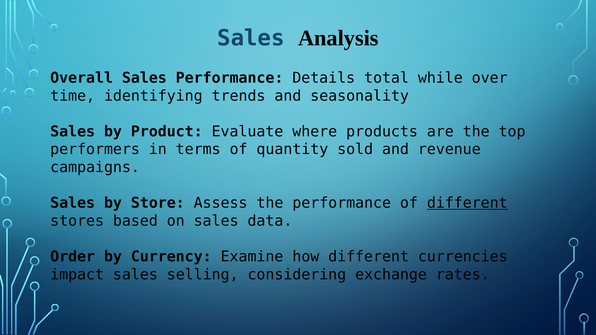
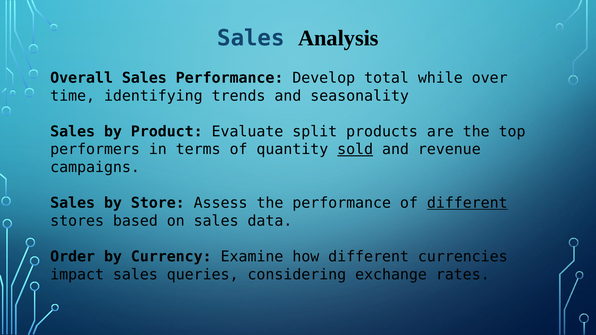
Details: Details -> Develop (324, 78)
where: where -> split (315, 132)
sold underline: none -> present (355, 149)
selling: selling -> queries (203, 275)
